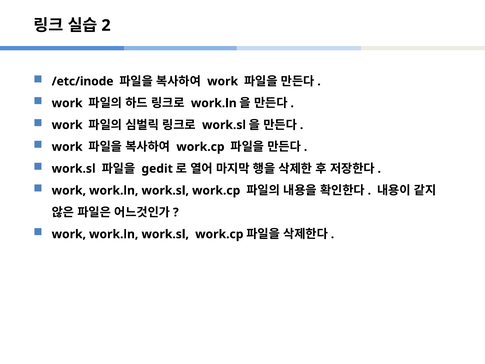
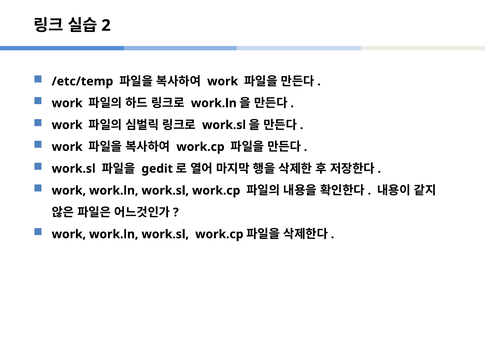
/etc/inode: /etc/inode -> /etc/temp (82, 81)
